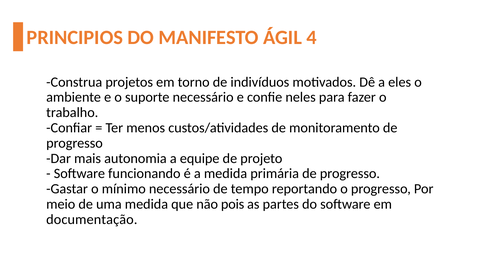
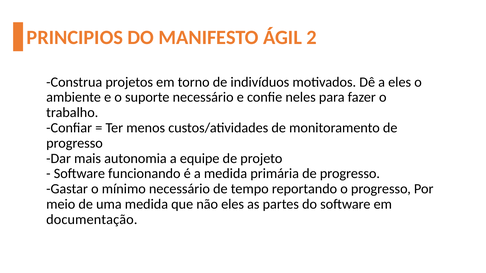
4: 4 -> 2 (312, 37)
não pois: pois -> eles (233, 204)
